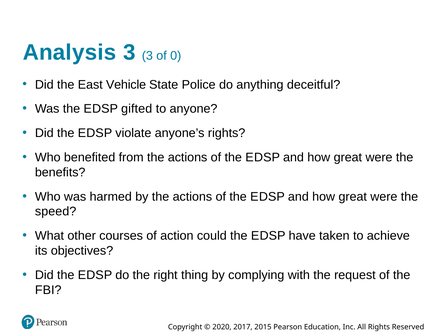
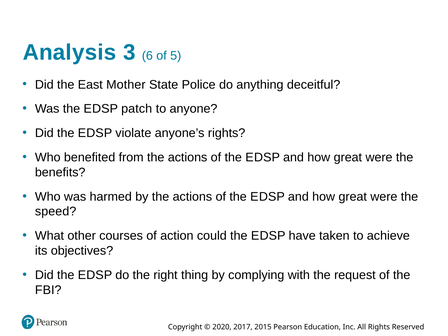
3 3: 3 -> 6 (147, 56)
0: 0 -> 5 (176, 56)
Vehicle: Vehicle -> Mother (126, 85)
gifted: gifted -> patch (137, 109)
